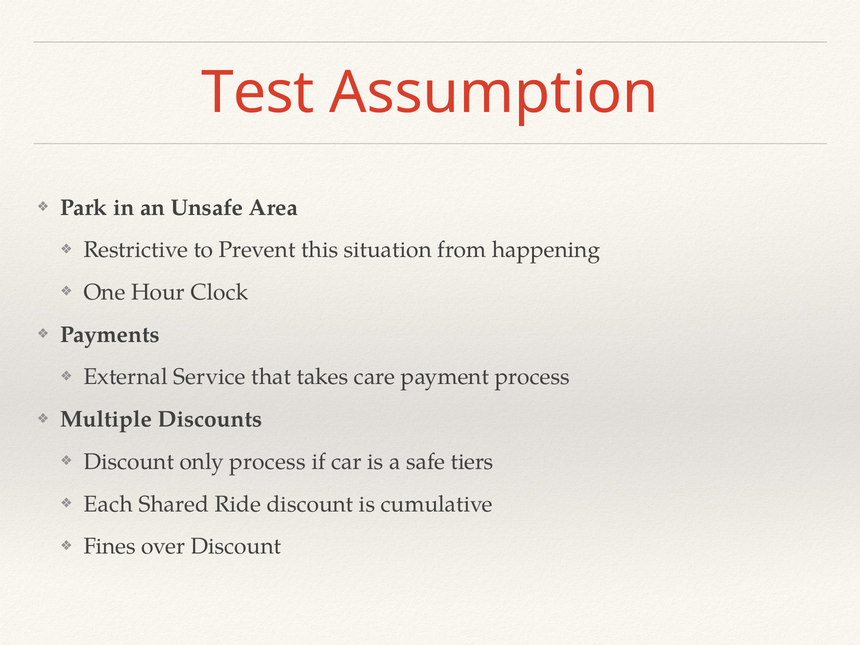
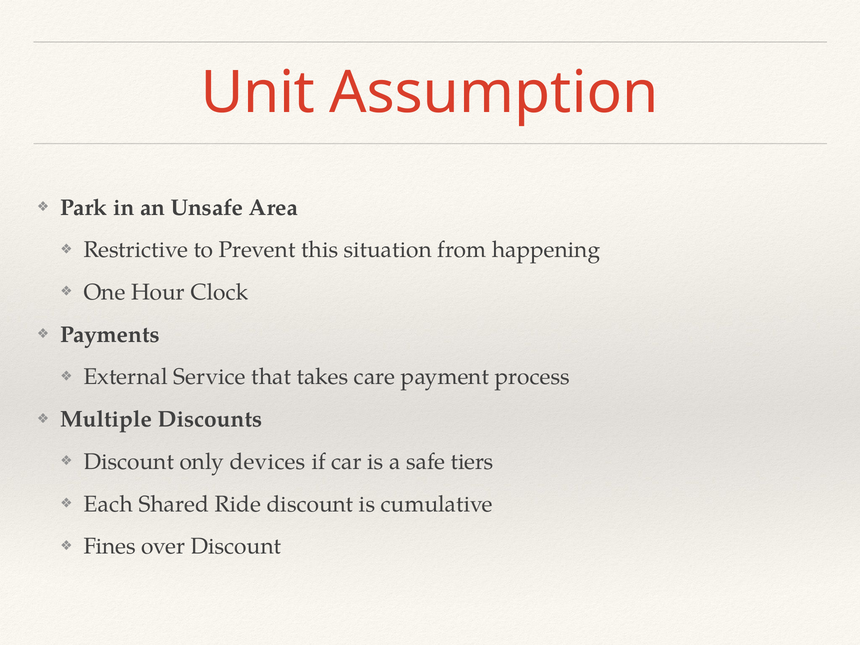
Test: Test -> Unit (258, 93)
only process: process -> devices (268, 462)
